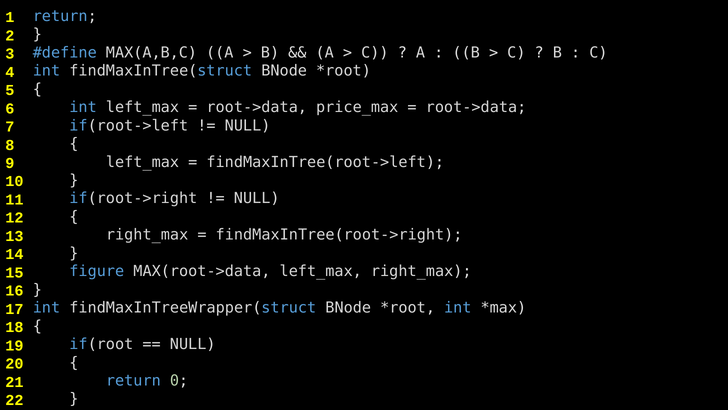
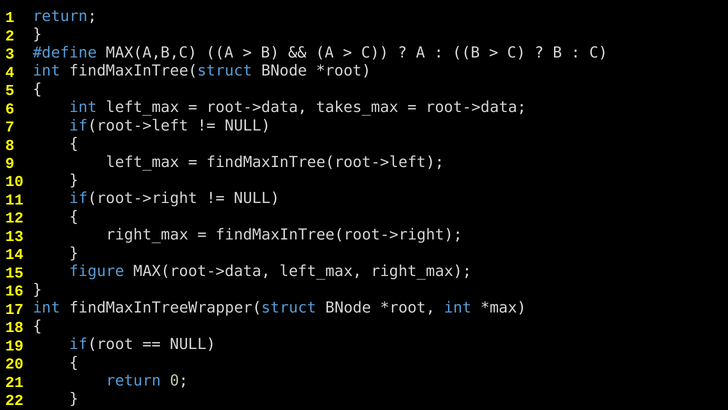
price_max: price_max -> takes_max (357, 107)
